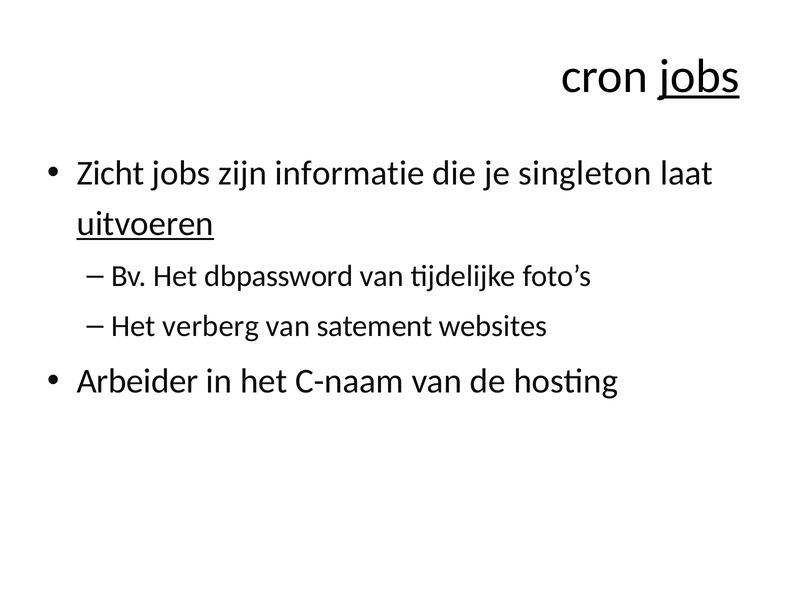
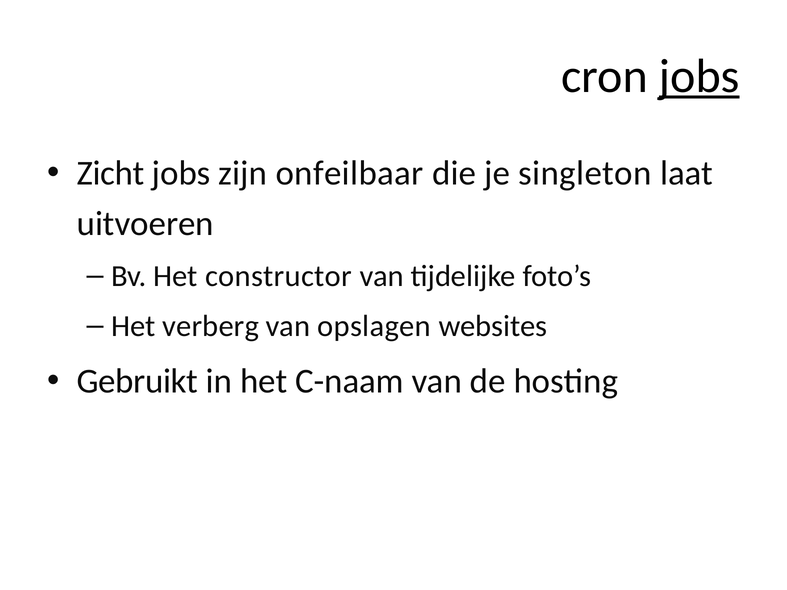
informatie: informatie -> onfeilbaar (350, 174)
uitvoeren underline: present -> none (145, 224)
dbpassword: dbpassword -> constructor (279, 276)
satement: satement -> opslagen (374, 326)
Arbeider: Arbeider -> Gebruikt (137, 382)
